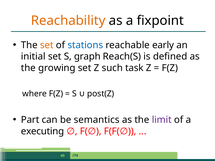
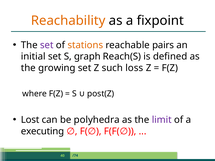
set colour: orange -> purple (47, 45)
stations colour: blue -> orange (85, 45)
early: early -> pairs (163, 45)
task: task -> loss (134, 68)
Part: Part -> Lost (30, 120)
semantics: semantics -> polyhedra (97, 120)
